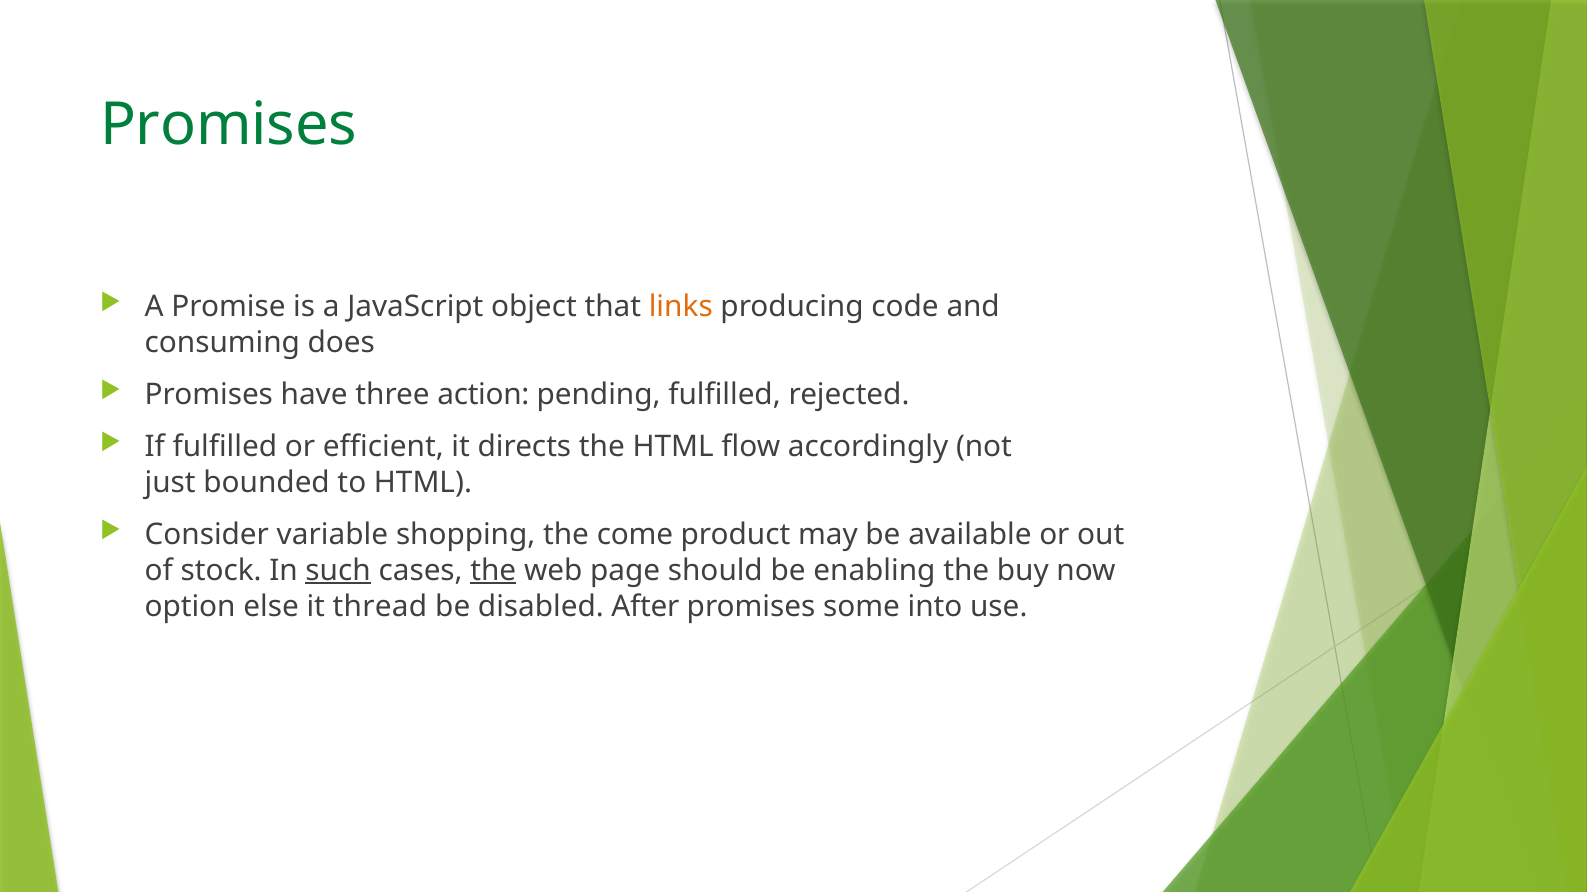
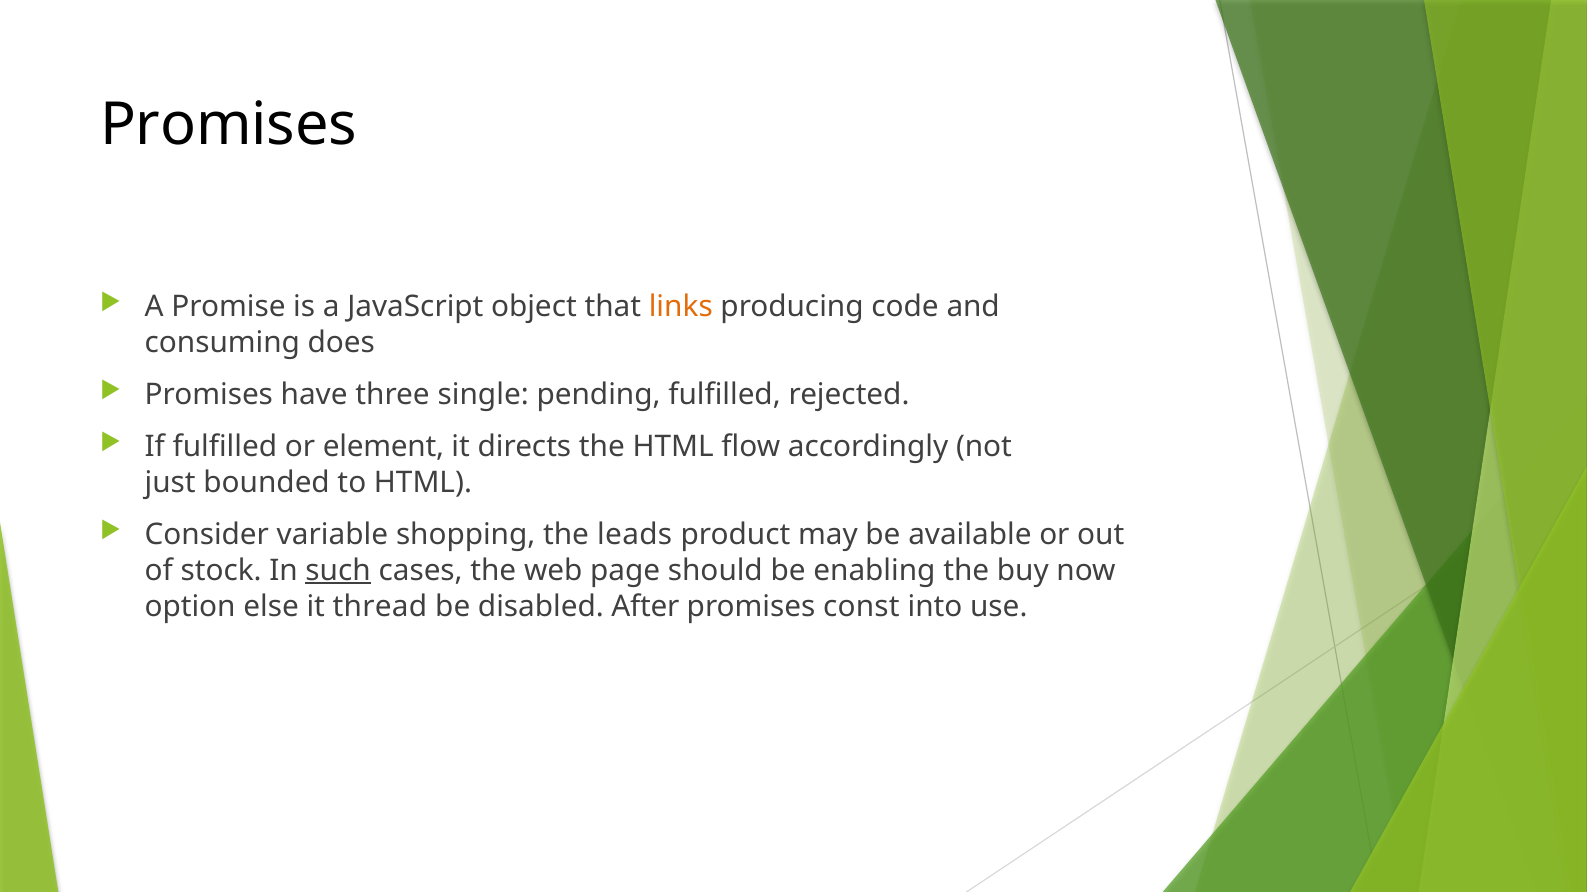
Promises colour: green -> black (229, 125)
action: action -> single (483, 395)
efficient: efficient -> element (383, 447)
come: come -> leads (635, 535)
the underline: present -> none (493, 571)
some: some -> const (861, 607)
